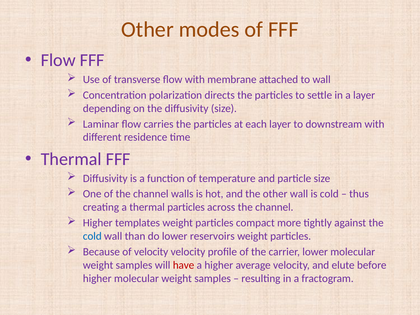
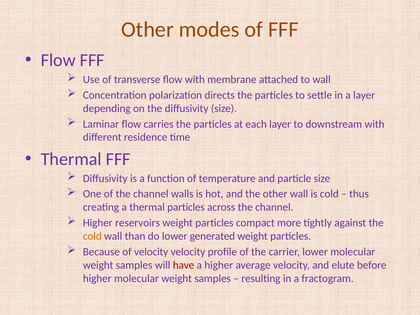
templates: templates -> reservoirs (138, 223)
cold colour: blue -> orange (92, 236)
reservoirs: reservoirs -> generated (212, 236)
